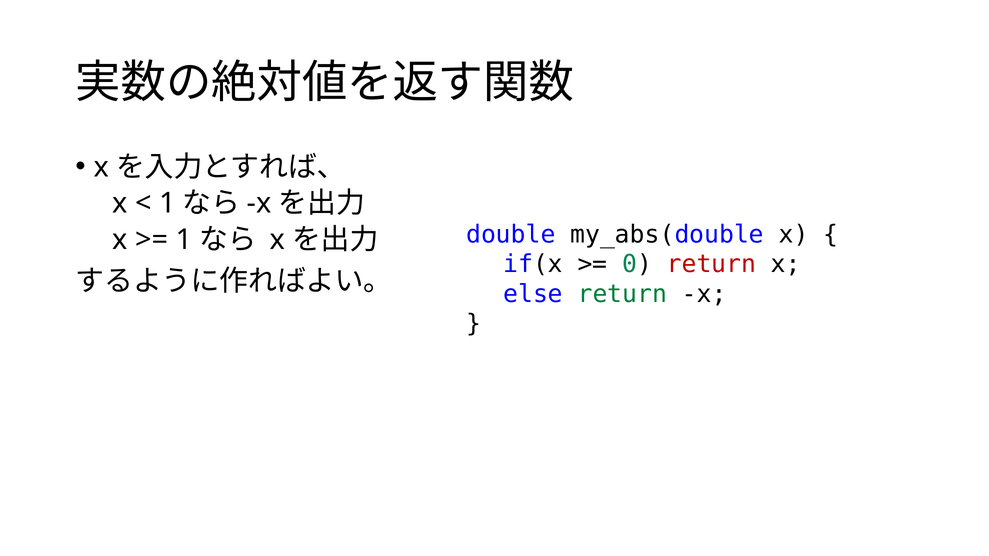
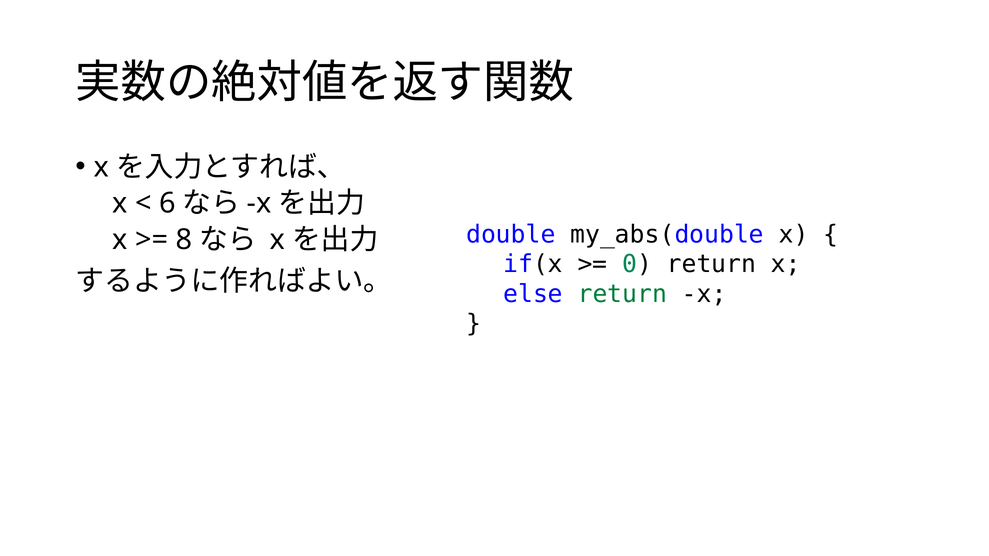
1: 1 -> 6 (167, 204)
1: 1 -> 8 (184, 240)
return colour: red -> black (711, 264)
